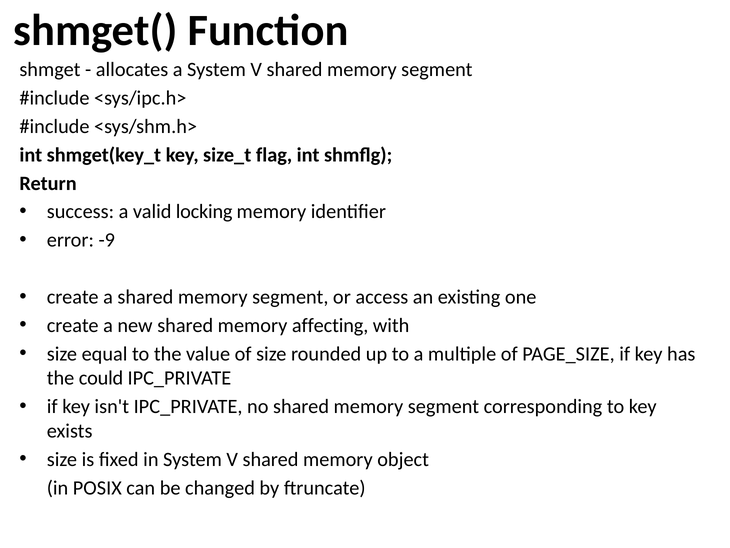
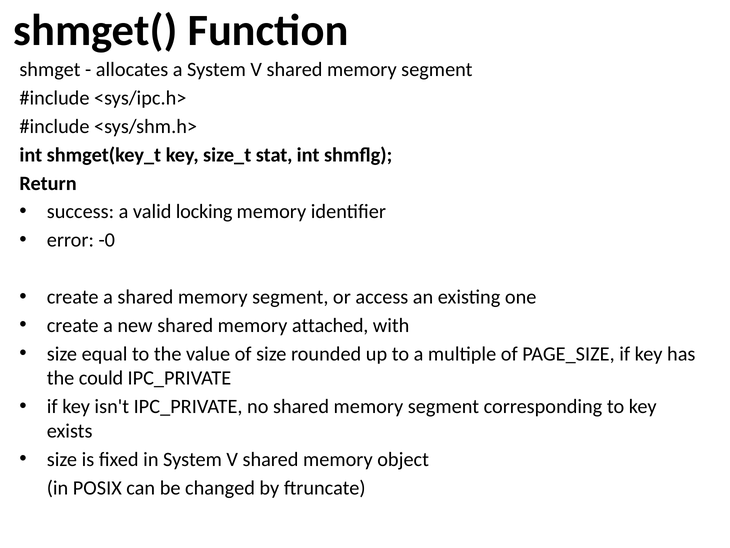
flag: flag -> stat (274, 155)
-9: -9 -> -0 (107, 240)
affecting: affecting -> attached (330, 325)
